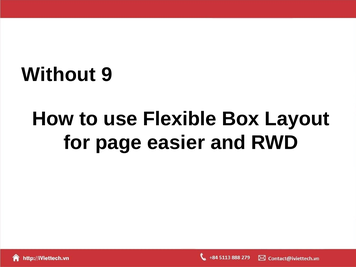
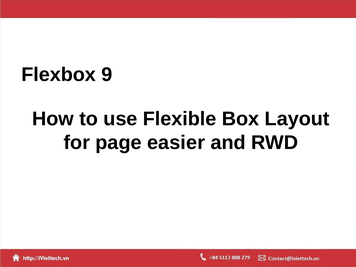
Without: Without -> Flexbox (59, 74)
